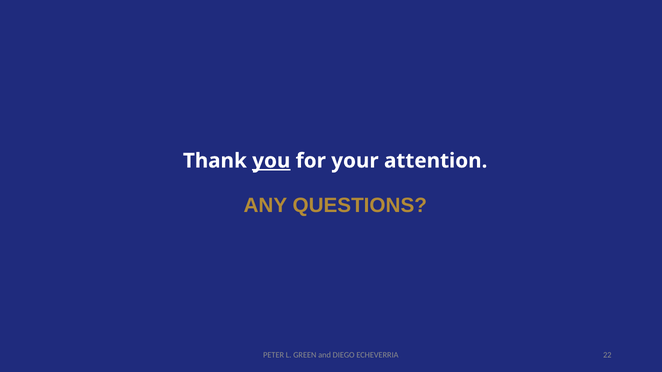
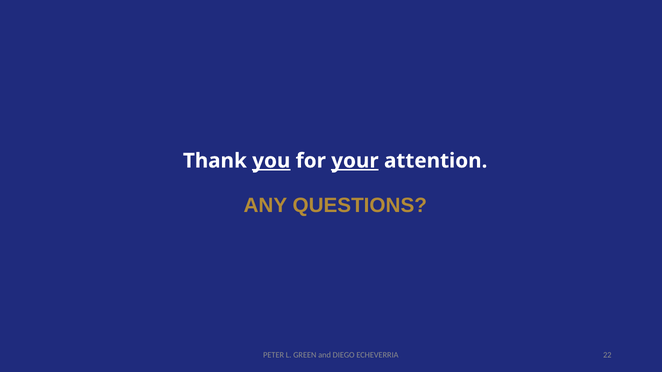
your underline: none -> present (355, 161)
